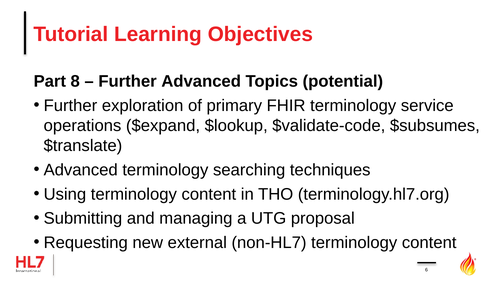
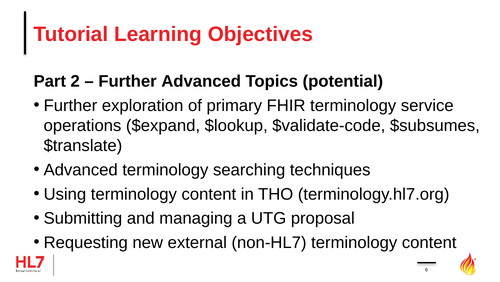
8: 8 -> 2 (75, 81)
